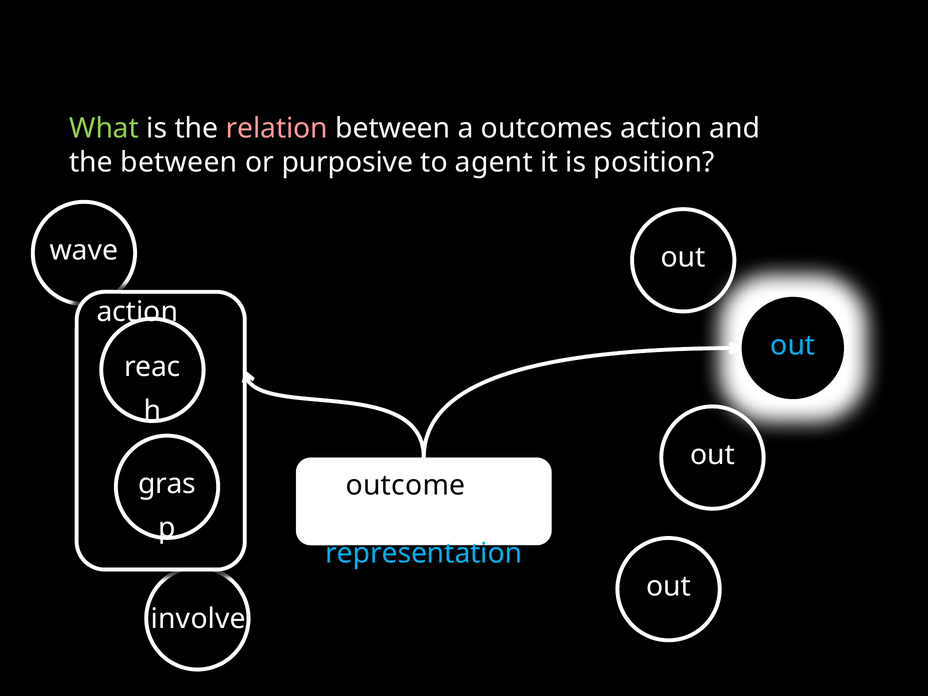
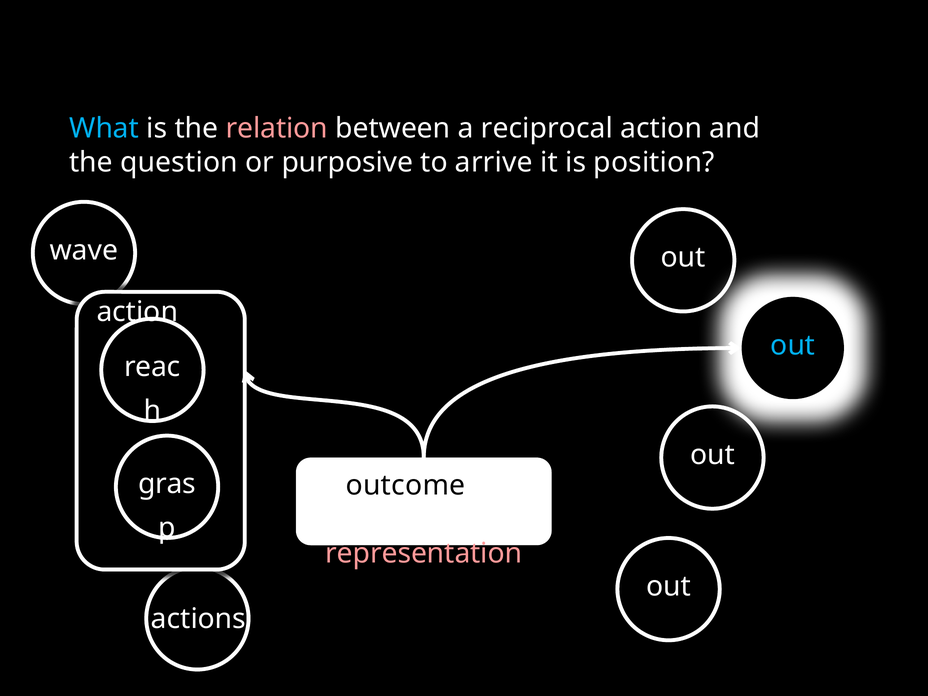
What colour: light green -> light blue (104, 129)
outcomes: outcomes -> reciprocal (547, 129)
the between: between -> question (179, 163)
agent: agent -> arrive (494, 163)
representation colour: light blue -> pink (424, 554)
involve: involve -> actions (198, 619)
